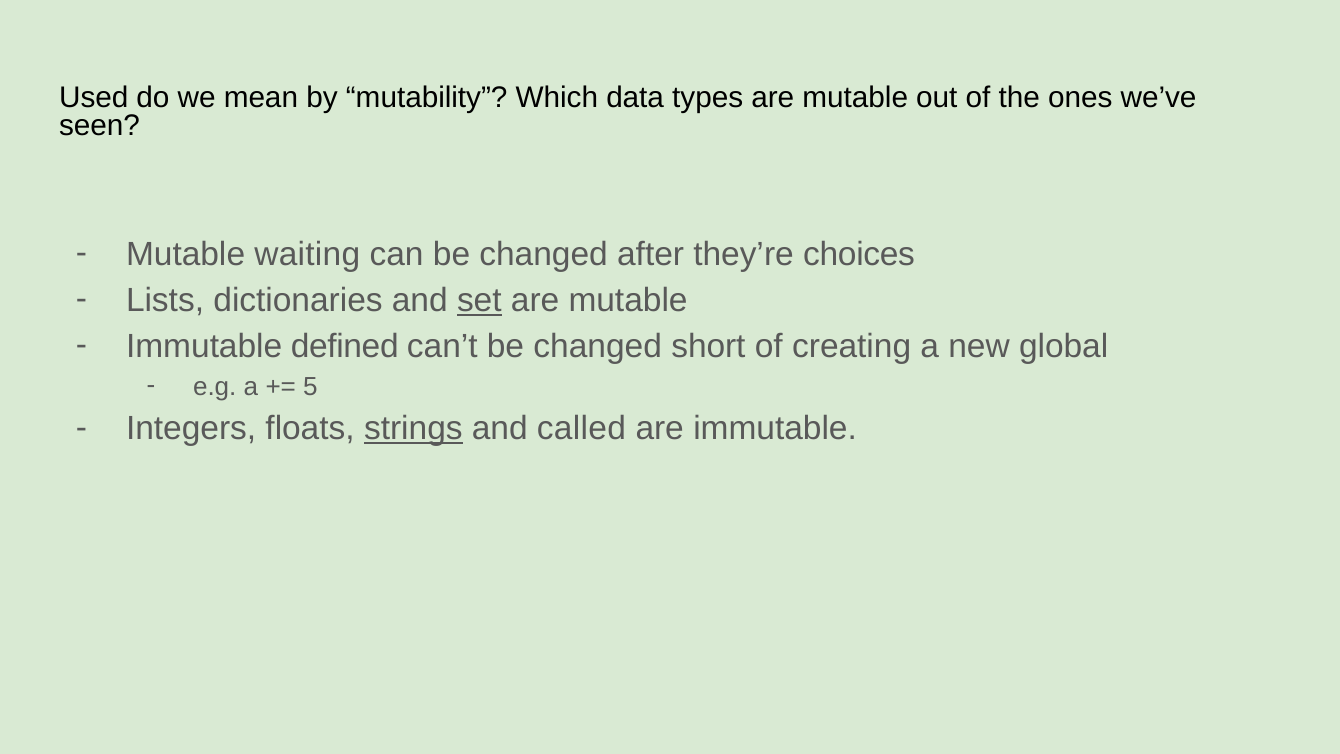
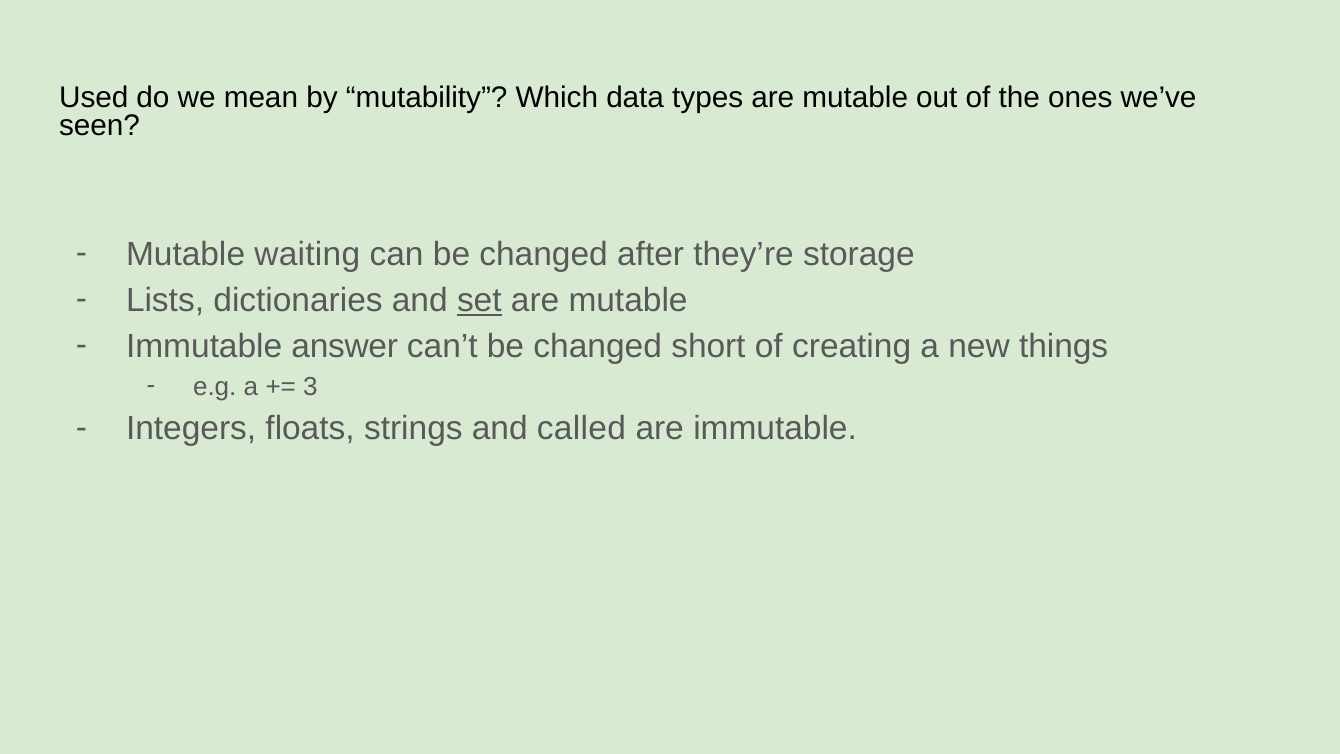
choices: choices -> storage (859, 254)
defined: defined -> answer (345, 346)
global: global -> things (1064, 346)
5: 5 -> 3 (310, 386)
strings underline: present -> none (413, 429)
